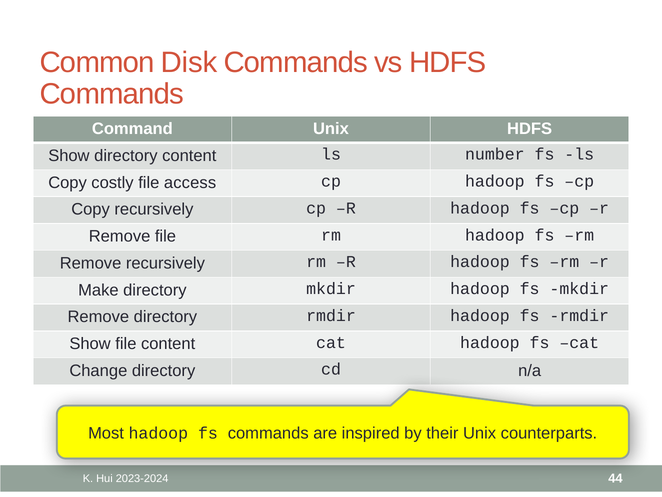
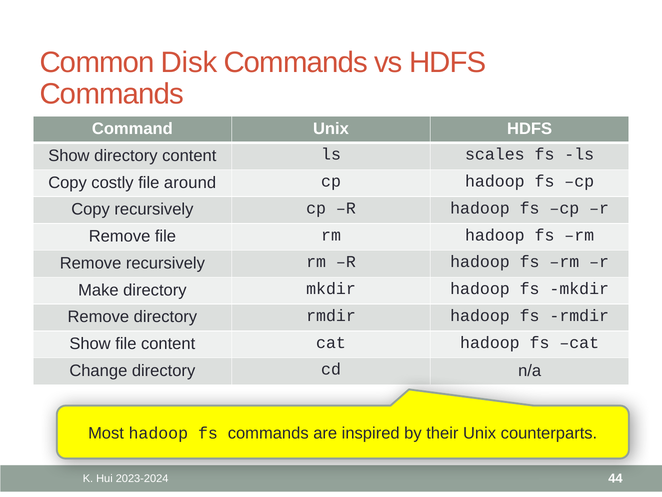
number: number -> scales (495, 154)
access: access -> around (190, 182)
